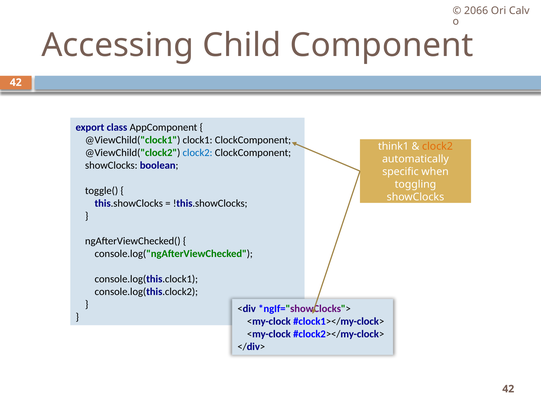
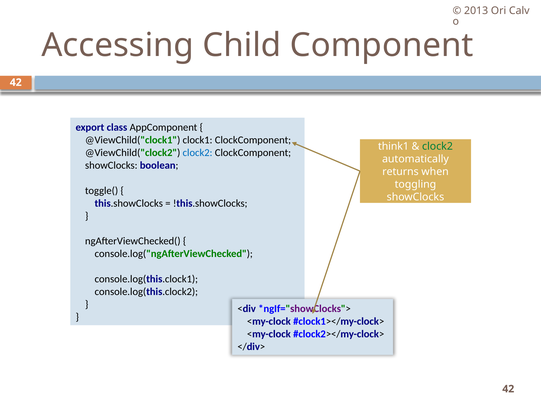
2066: 2066 -> 2013 (476, 11)
clock2 colour: orange -> green (437, 146)
specific: specific -> returns (400, 172)
